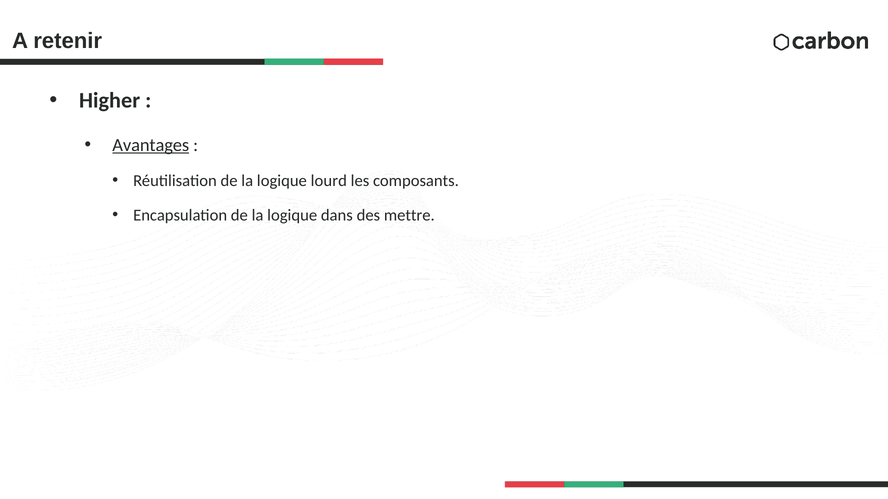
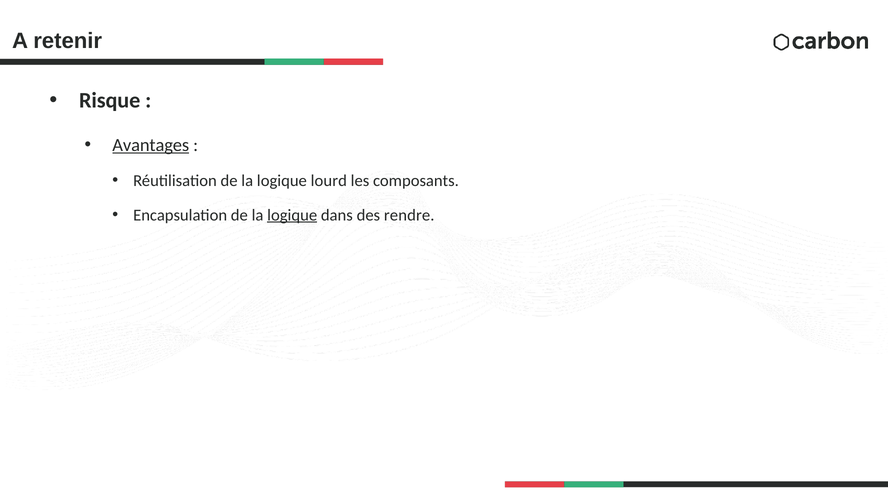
Higher: Higher -> Risque (110, 100)
logique underline: none -> present (292, 215)
mettre: mettre -> rendre (409, 215)
